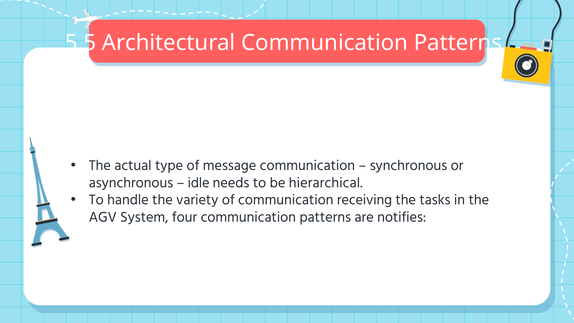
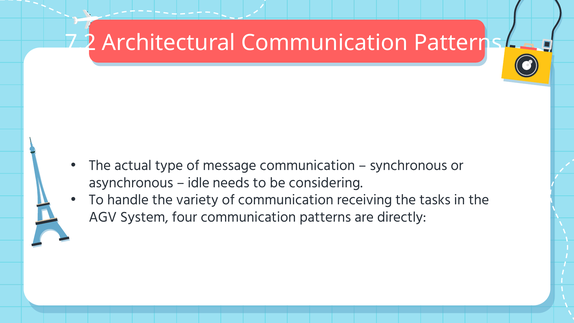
5.5: 5.5 -> 7.2 (81, 43)
hierarchical: hierarchical -> considering (326, 183)
notifies: notifies -> directly (402, 217)
